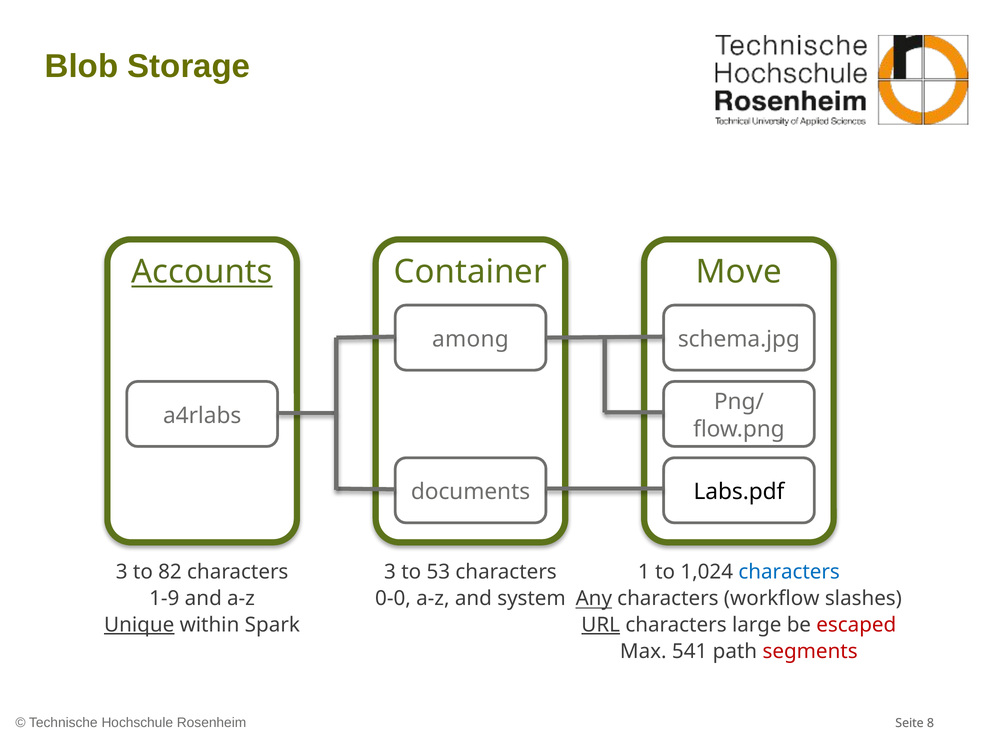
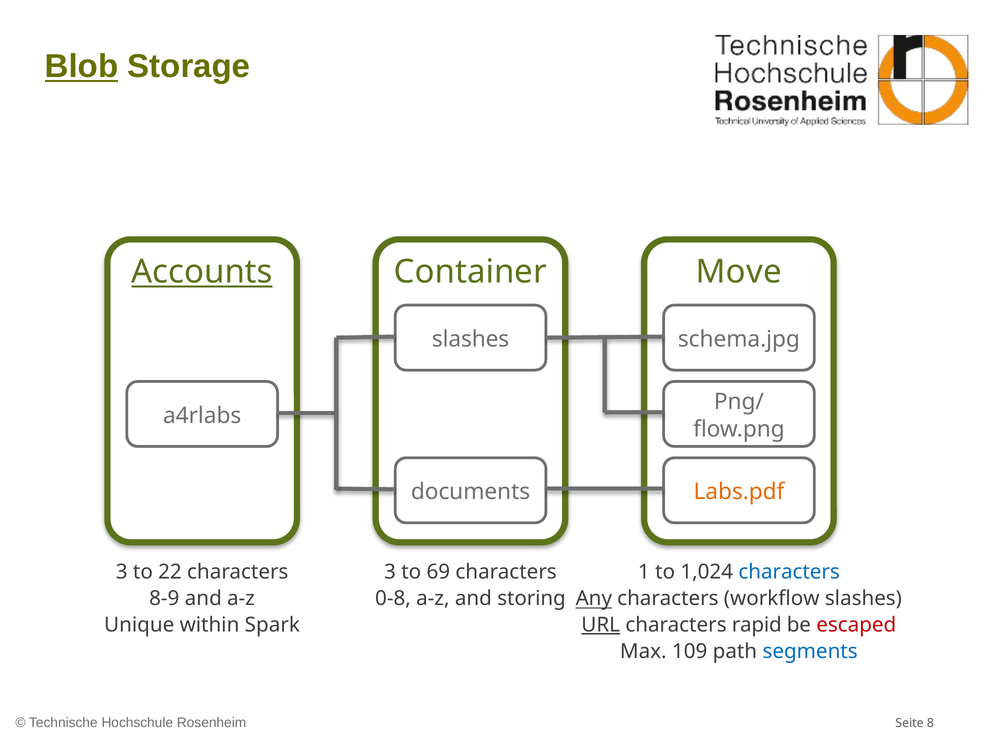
Blob underline: none -> present (82, 67)
among: among -> slashes (471, 339)
Labs.pdf colour: black -> orange (739, 492)
82: 82 -> 22 (170, 572)
53: 53 -> 69 (438, 572)
1-9: 1-9 -> 8-9 (164, 599)
0-0: 0-0 -> 0-8 (393, 599)
system: system -> storing (532, 599)
Unique underline: present -> none (139, 625)
large: large -> rapid (757, 625)
541: 541 -> 109 (690, 652)
segments colour: red -> blue (810, 652)
